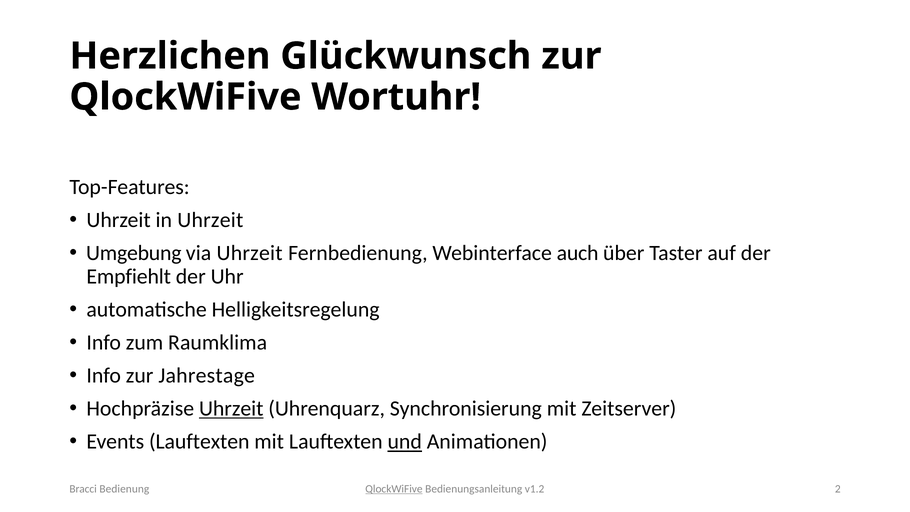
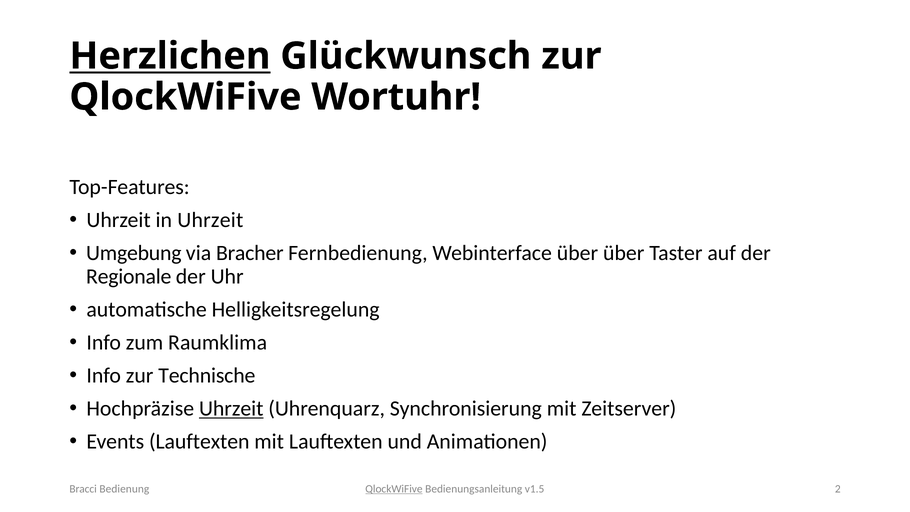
Herzlichen underline: none -> present (170, 56)
via Uhrzeit: Uhrzeit -> Bracher (250, 253)
Webinterface auch: auch -> über (577, 253)
Empfiehlt: Empfiehlt -> Regionale (129, 277)
Jahrestage: Jahrestage -> Technische (207, 376)
und underline: present -> none (405, 442)
v1.2: v1.2 -> v1.5 (535, 489)
